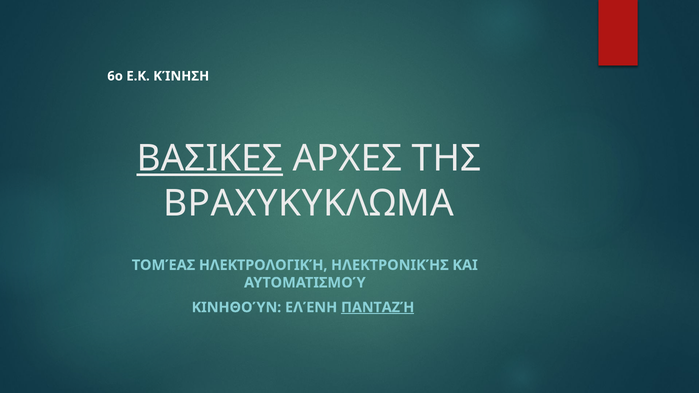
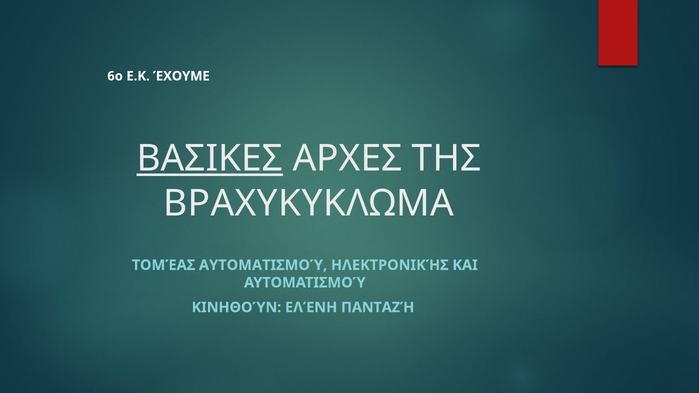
ΚΊΝΗΣΗ: ΚΊΝΗΣΗ -> ΈΧΟΥΜΕ (181, 76)
ΤΟΜΈΑΣ ΗΛΕΚΤΡΟΛΟΓΙΚΉ: ΗΛΕΚΤΡΟΛΟΓΙΚΉ -> ΑΥΤΟΜΑΤΙΣΜΟΎ (263, 265)
ΠΑΝΤΑΖΉ underline: present -> none (378, 308)
